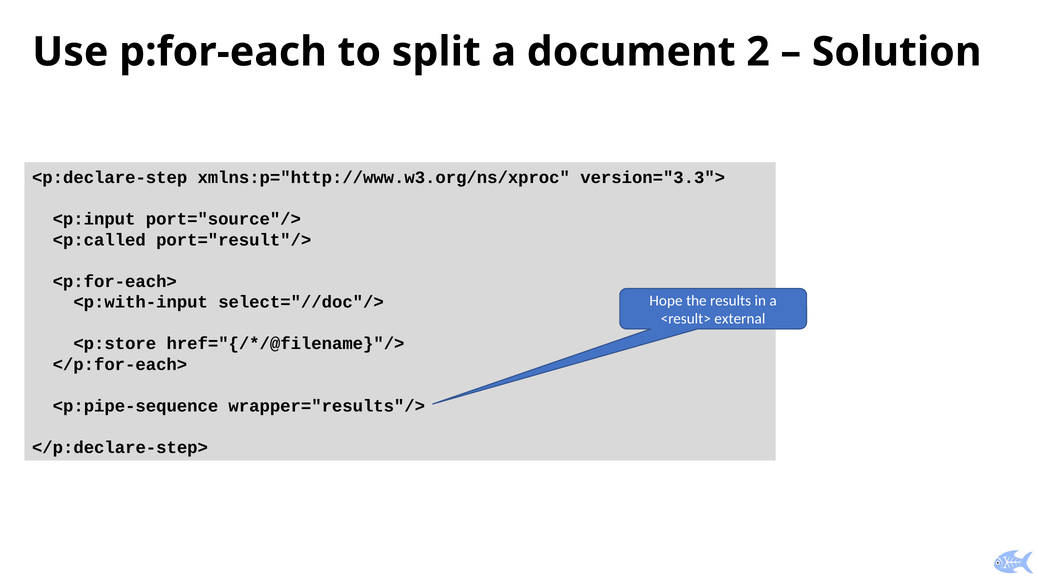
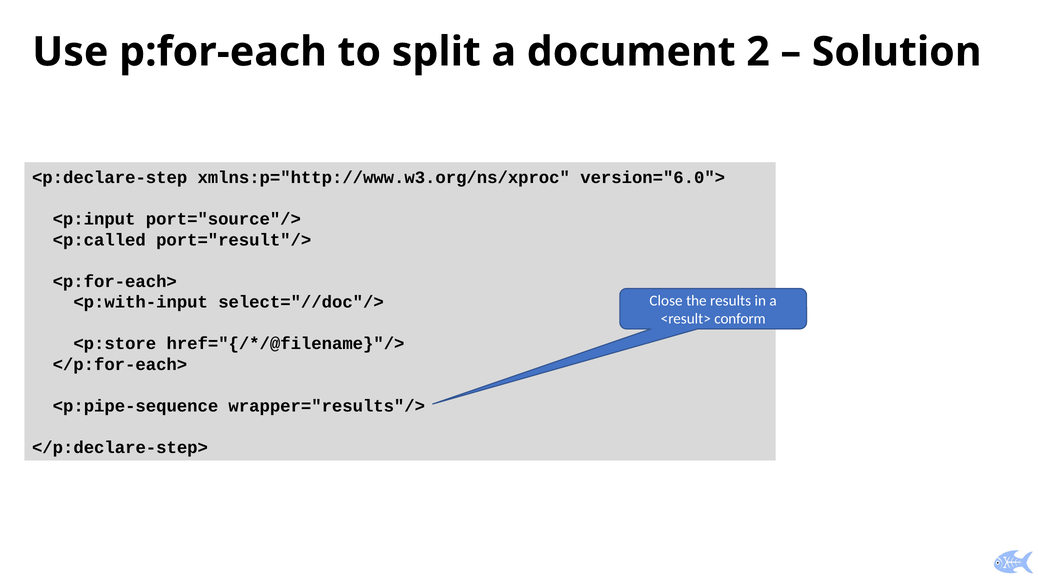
version="3.3">: version="3.3"> -> version="6.0"> (653, 178)
Hope: Hope -> Close (666, 301)
external: external -> conform (740, 319)
